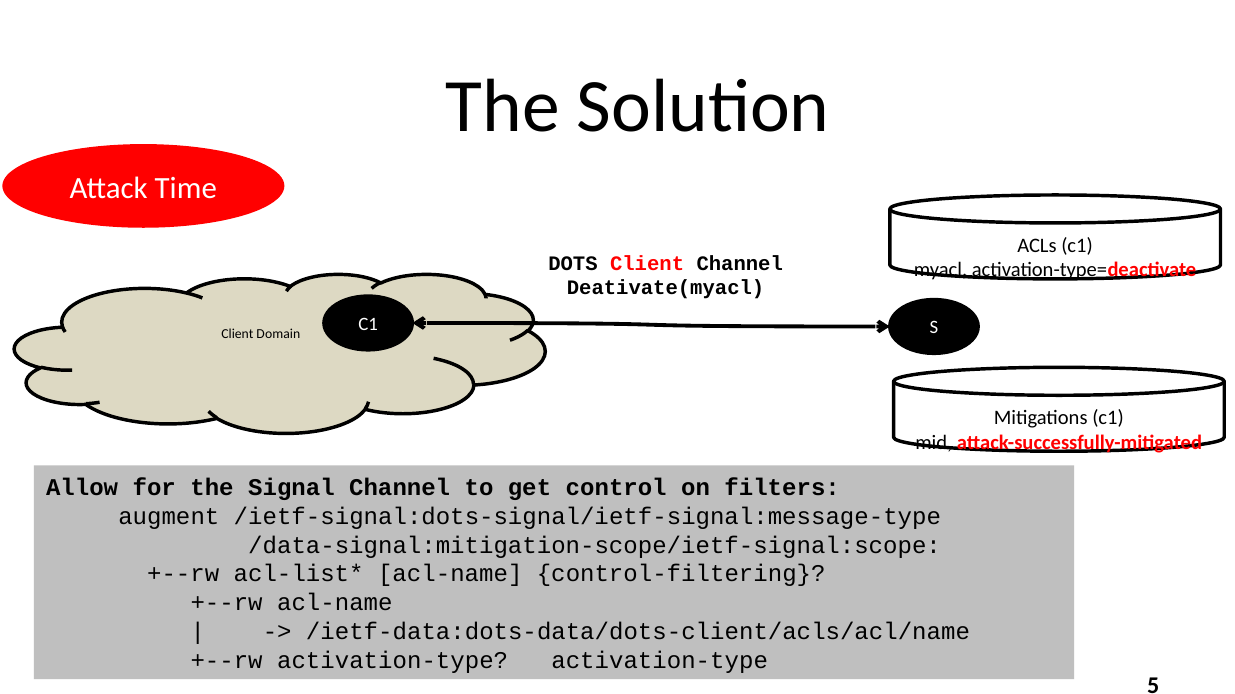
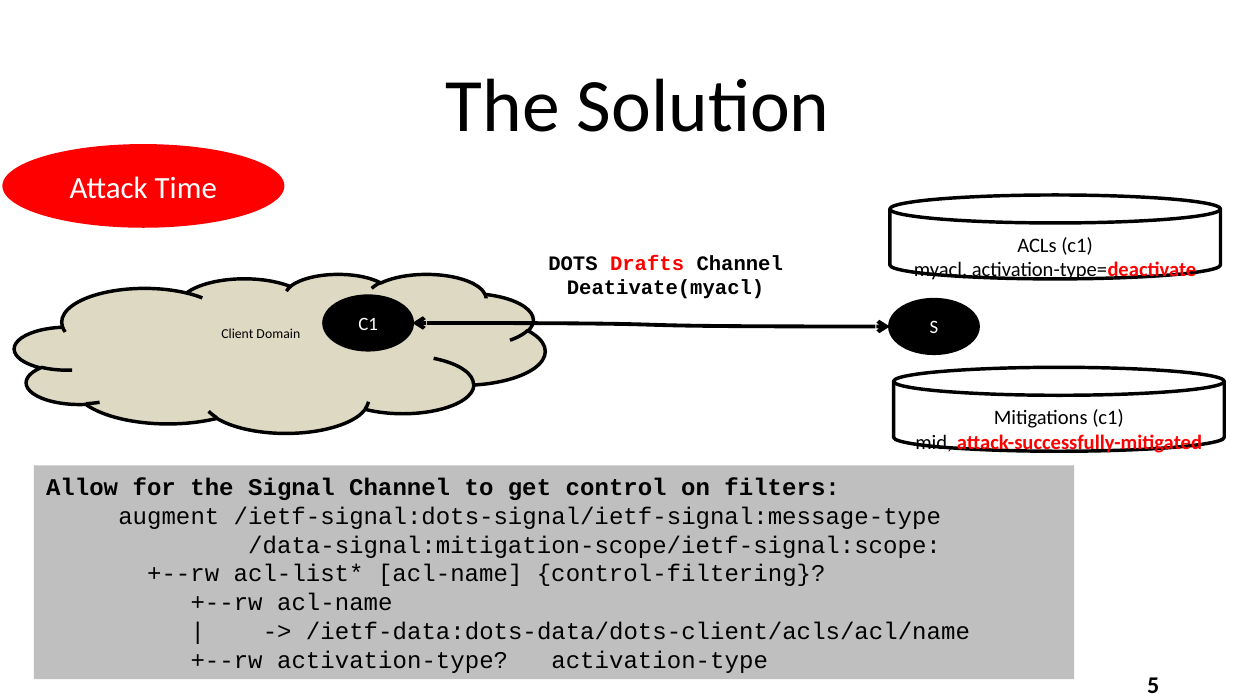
DOTS Client: Client -> Drafts (647, 264)
